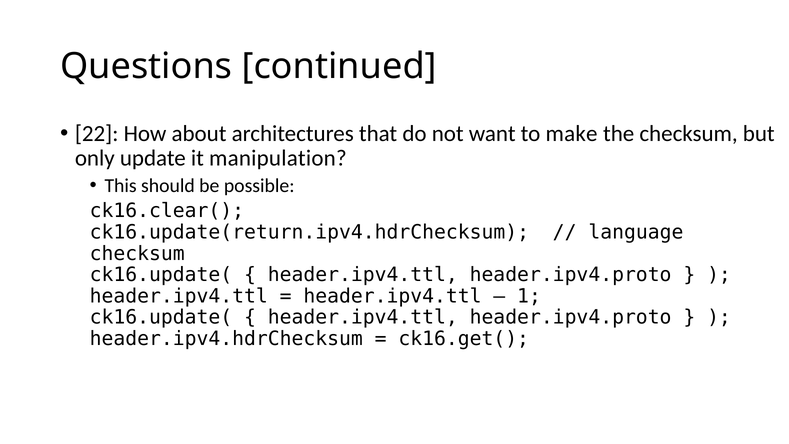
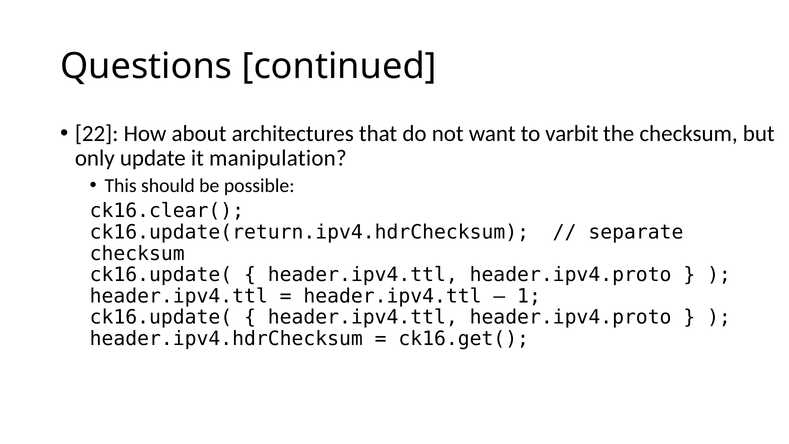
make: make -> varbit (572, 133)
language: language -> separate (636, 232)
